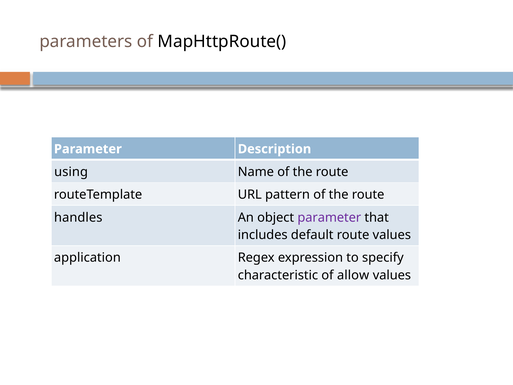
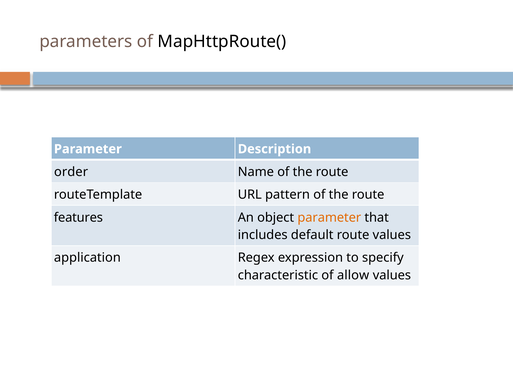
using: using -> order (71, 172)
handles: handles -> features (78, 217)
parameter colour: purple -> orange (329, 217)
